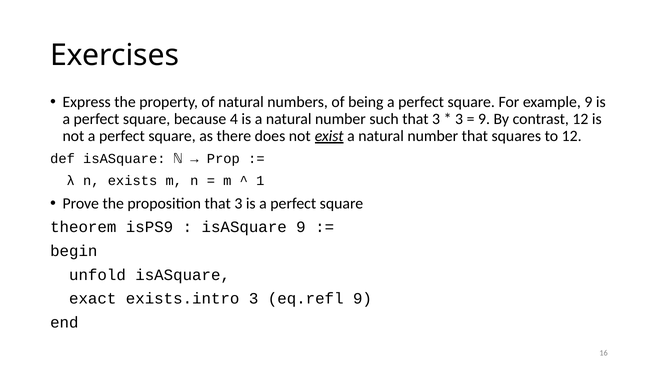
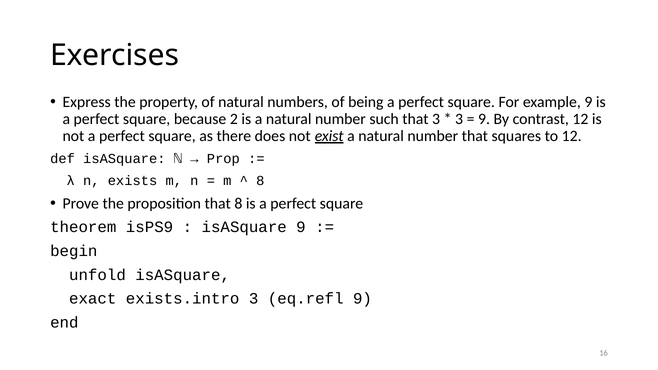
4: 4 -> 2 (234, 119)
1: 1 -> 8 (260, 181)
proposition that 3: 3 -> 8 (238, 203)
